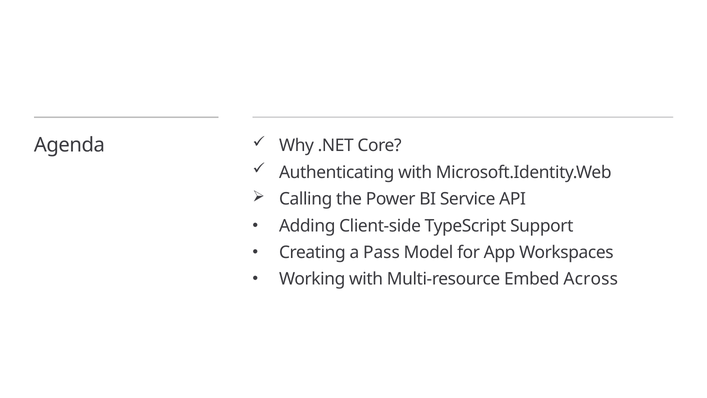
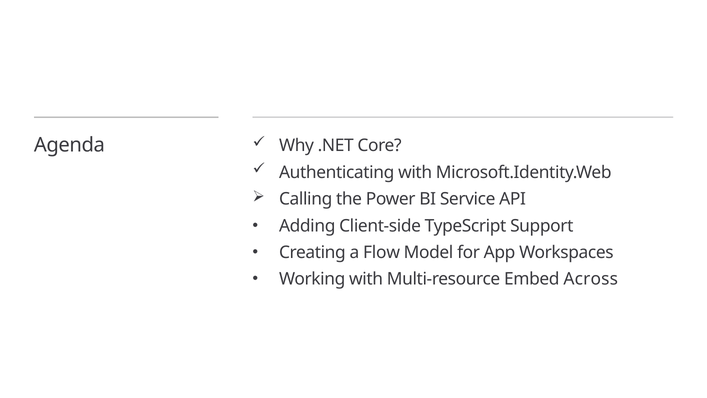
Pass: Pass -> Flow (382, 252)
